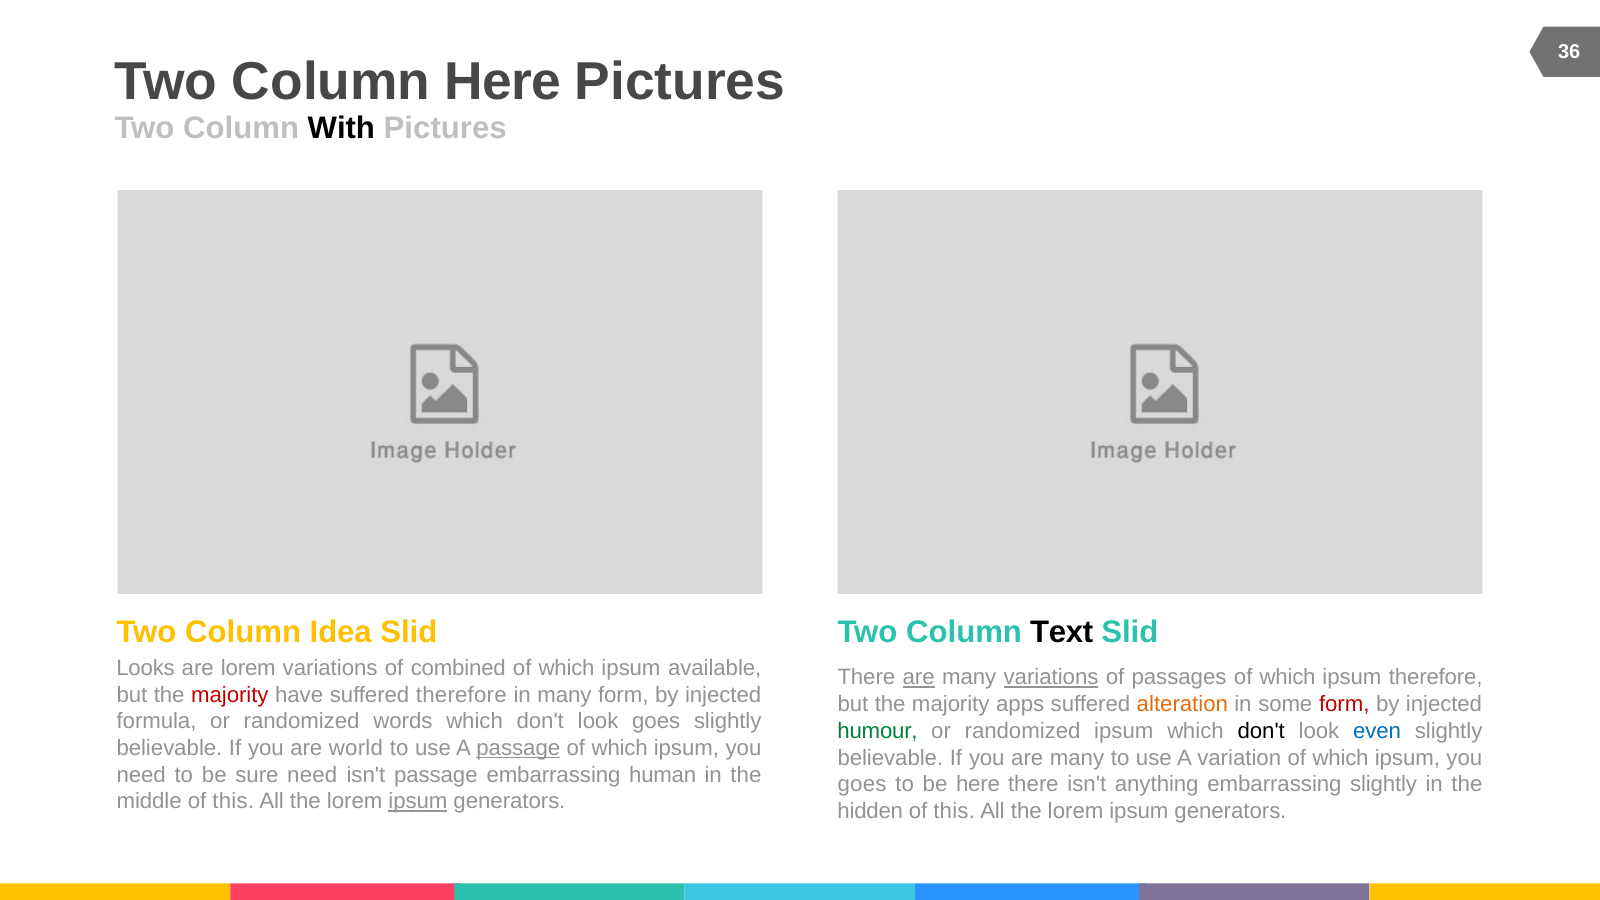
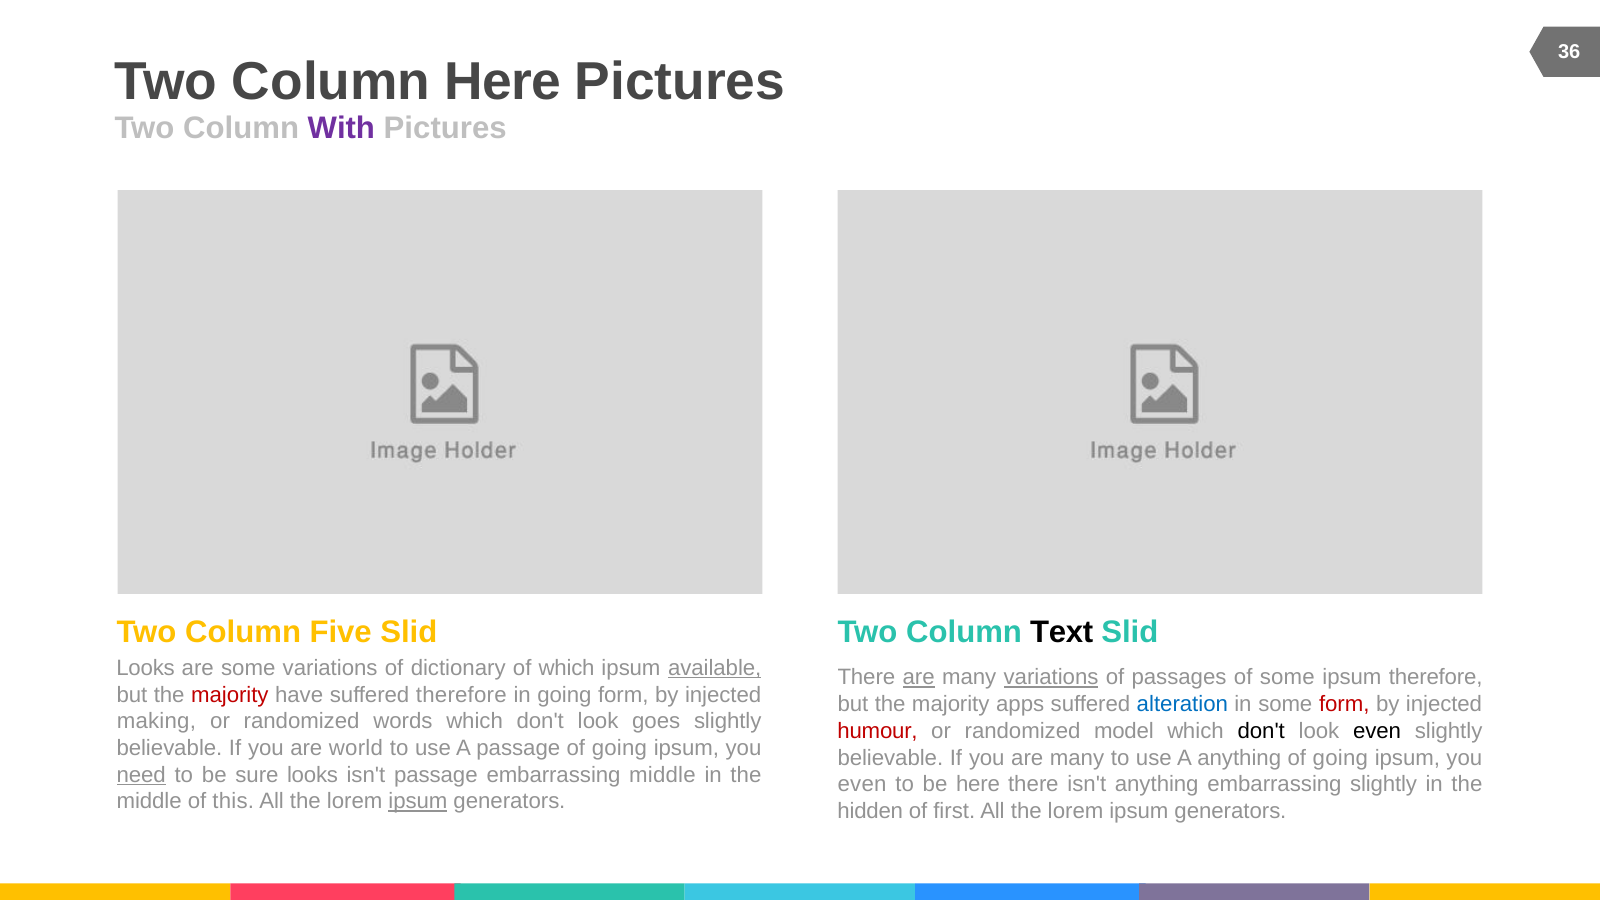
With colour: black -> purple (341, 128)
Idea: Idea -> Five (341, 632)
are lorem: lorem -> some (248, 668)
combined: combined -> dictionary (458, 668)
available underline: none -> present (715, 668)
passages of which: which -> some (1287, 678)
in many: many -> going (564, 695)
alteration colour: orange -> blue (1182, 704)
formula: formula -> making (156, 721)
humour colour: green -> red (878, 731)
randomized ipsum: ipsum -> model (1124, 731)
even colour: blue -> black (1377, 731)
passage underline: present -> none (518, 748)
which: which -> going (619, 748)
A variation: variation -> anything (1239, 758)
which: which -> going (1340, 758)
need underline: none -> present (141, 775)
sure need: need -> looks (313, 775)
embarrassing human: human -> middle (662, 775)
goes: goes -> even (862, 784)
this: this -> first (954, 811)
